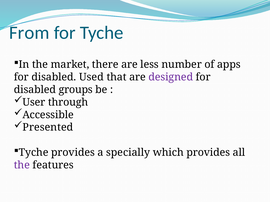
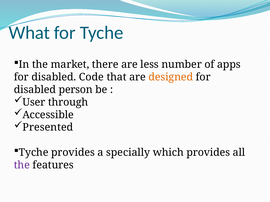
From: From -> What (29, 33)
Used: Used -> Code (91, 77)
designed colour: purple -> orange (171, 77)
groups: groups -> person (76, 90)
